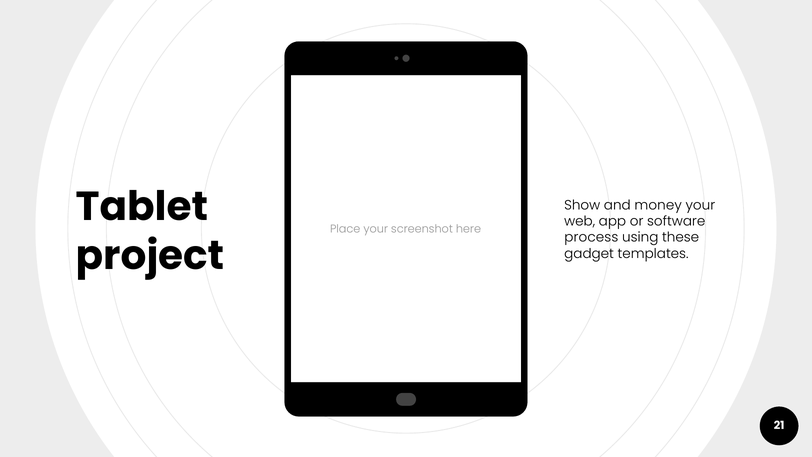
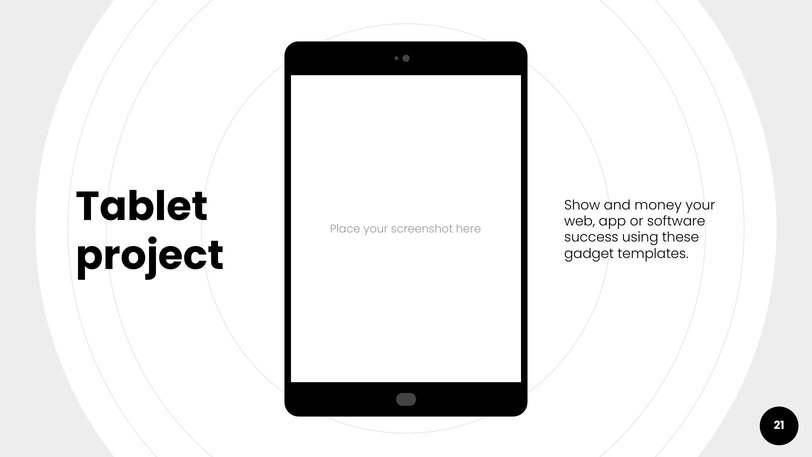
process: process -> success (591, 237)
